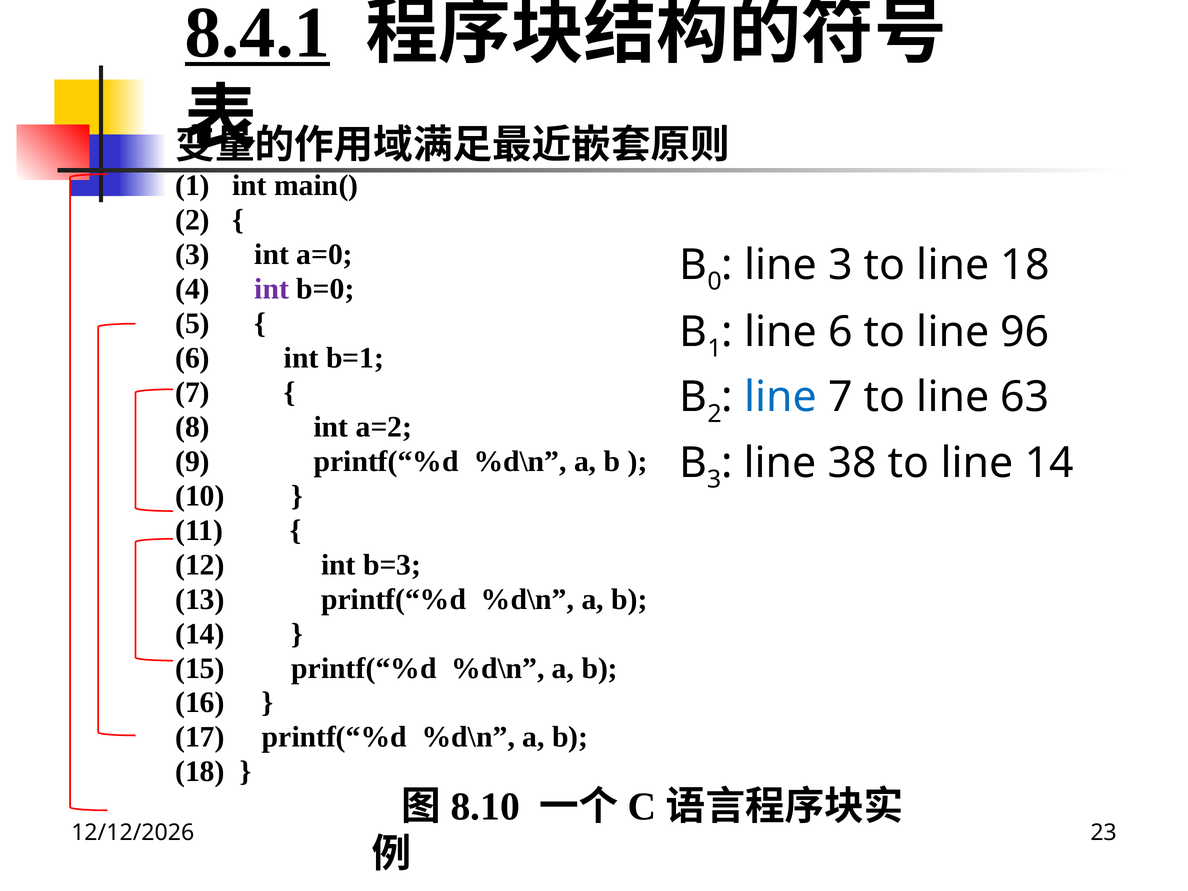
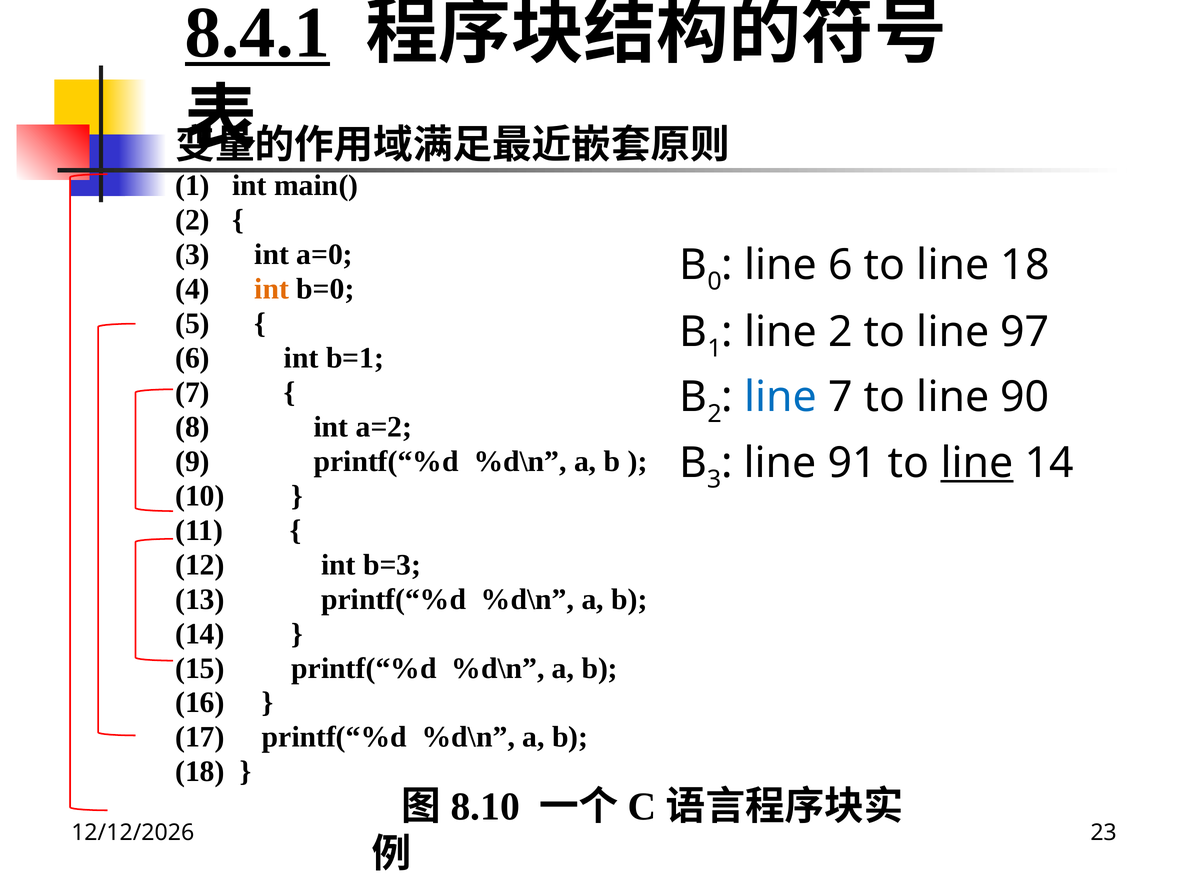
line 3: 3 -> 6 (840, 265)
int colour: purple -> orange (272, 289)
line 6: 6 -> 2 (840, 332)
96: 96 -> 97 (1025, 332)
63: 63 -> 90 (1025, 397)
38: 38 -> 91 (852, 463)
line underline: none -> present (977, 463)
